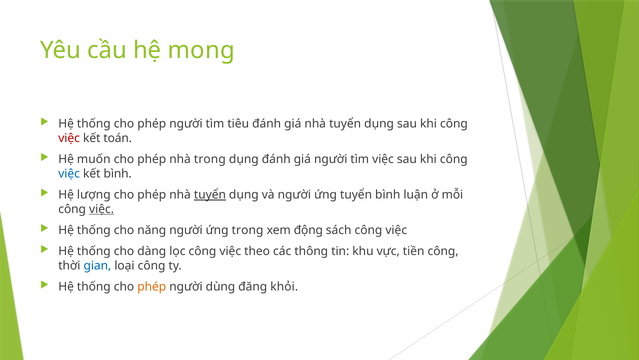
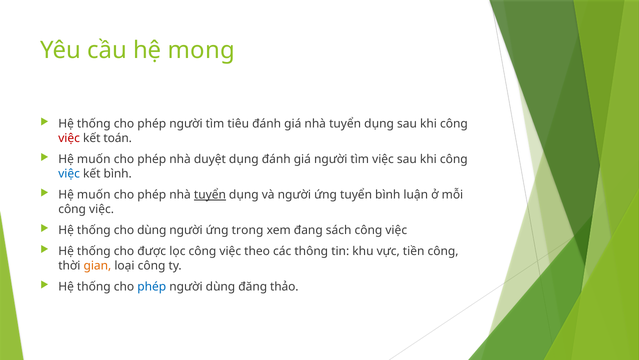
nhà trong: trong -> duyệt (210, 159)
lượng: lượng -> muốn (94, 194)
việc underline: present -> none (102, 209)
cho năng: năng -> dùng (152, 230)
động: động -> đang (308, 230)
dàng: dàng -> được (152, 251)
gian colour: blue -> orange (97, 265)
phép colour: orange -> blue (152, 286)
khỏi: khỏi -> thảo (284, 286)
